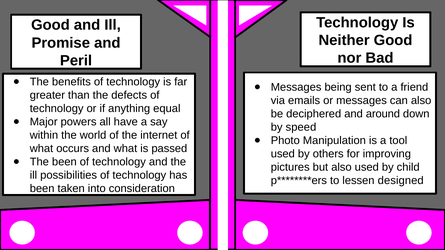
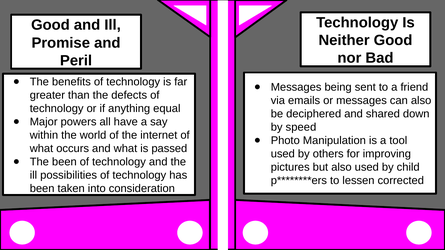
around: around -> shared (383, 114)
designed: designed -> corrected (401, 181)
